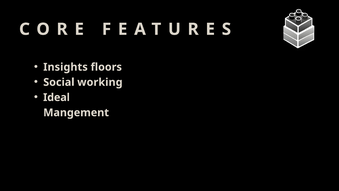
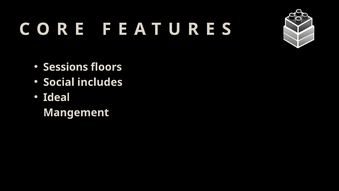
Insights: Insights -> Sessions (66, 67)
working: working -> includes (100, 82)
